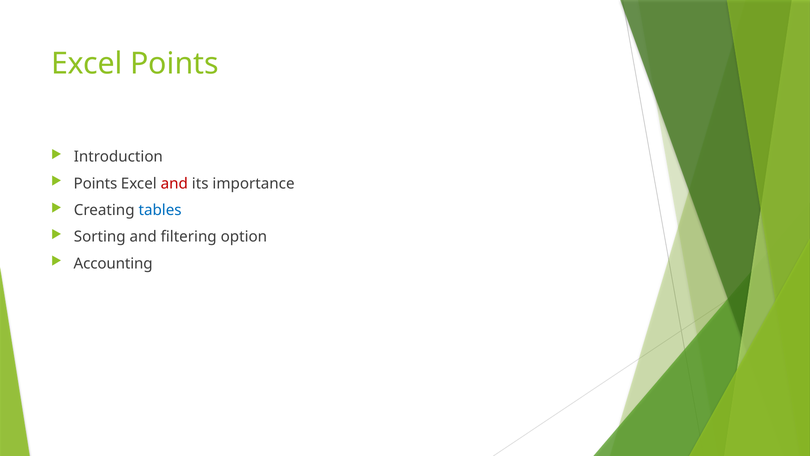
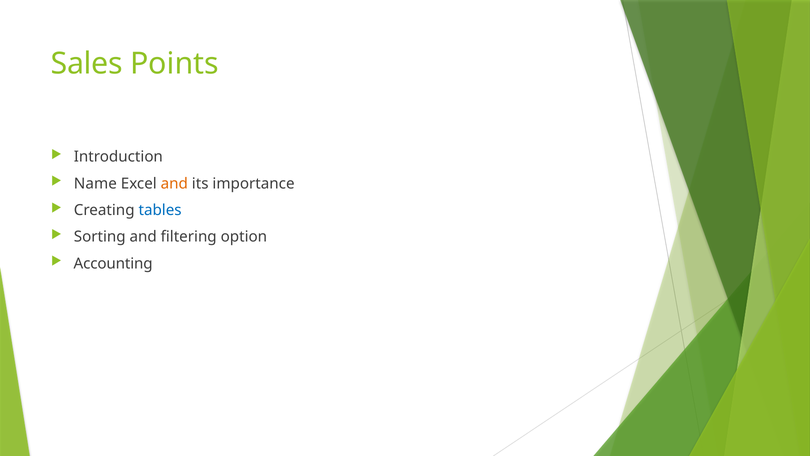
Excel: Excel -> Sales (87, 64)
Points: Points -> Name (95, 183)
and colour: red -> orange (174, 183)
